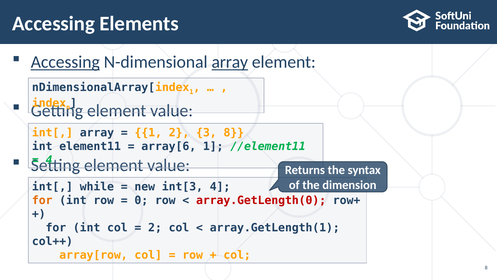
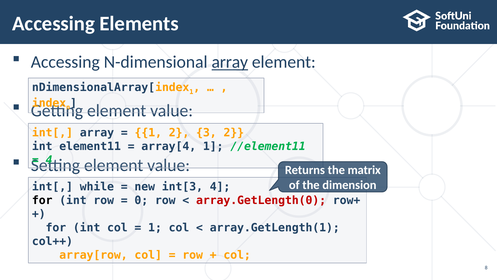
Accessing underline: present -> none (65, 62)
3 8: 8 -> 2 (234, 133)
array[6: array[6 -> array[4 (169, 146)
syntax: syntax -> matrix (364, 170)
for colour: orange -> black (42, 200)
2: 2 -> 1 (155, 228)
